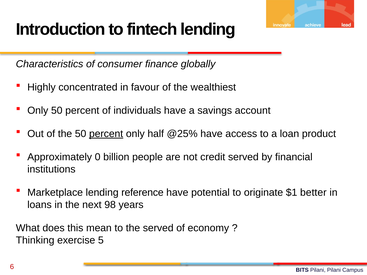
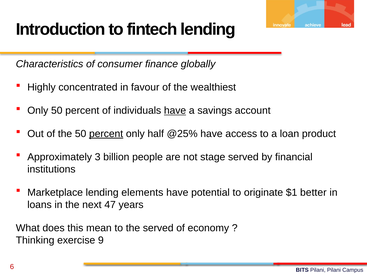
have underline: none -> present (175, 111)
0: 0 -> 3 (98, 157)
credit: credit -> stage (213, 157)
reference: reference -> elements (142, 193)
98: 98 -> 47 (110, 205)
5: 5 -> 9 (101, 240)
